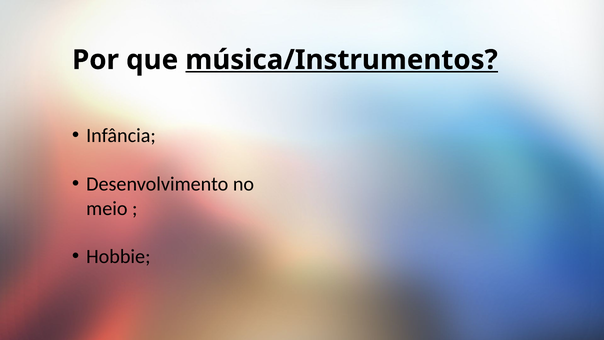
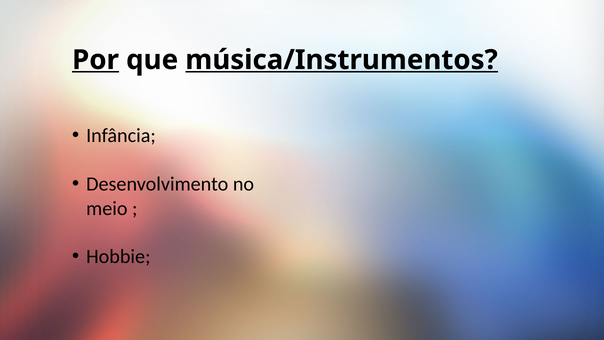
Por underline: none -> present (96, 60)
